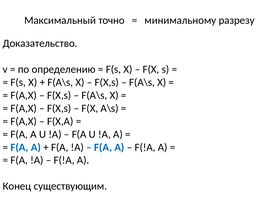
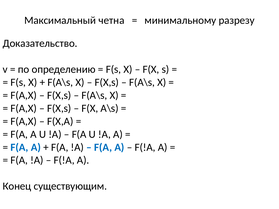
точно: точно -> четна (111, 20)
